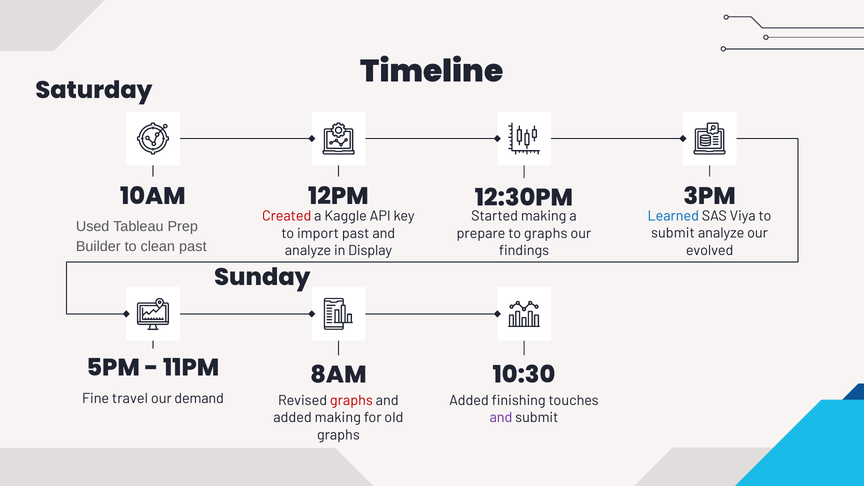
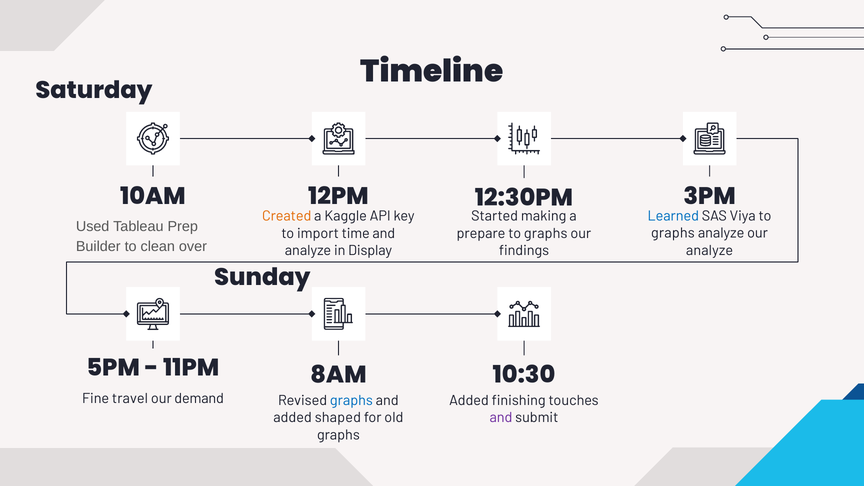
Created colour: red -> orange (287, 216)
submit: submit -> graphs (673, 233)
import past: past -> time (356, 233)
clean past: past -> over (193, 246)
evolved: evolved -> analyze (710, 251)
graphs colour: red -> blue (351, 400)
added making: making -> shaped (338, 418)
